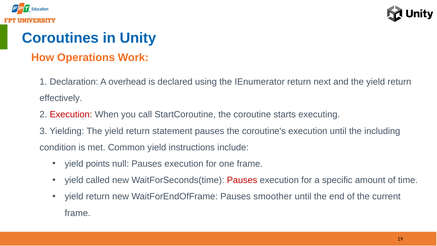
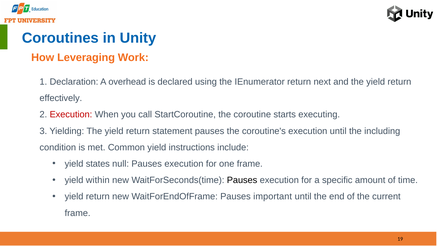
Operations: Operations -> Leveraging (86, 57)
points: points -> states (98, 164)
called: called -> within (98, 180)
Pauses colour: red -> black (242, 180)
smoother: smoother -> important (273, 196)
